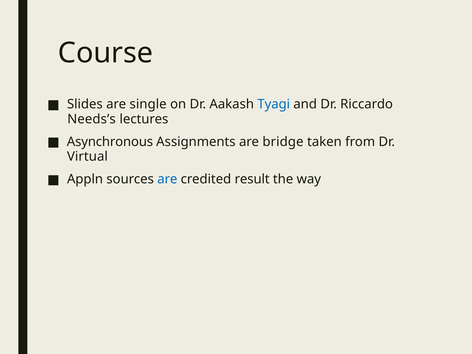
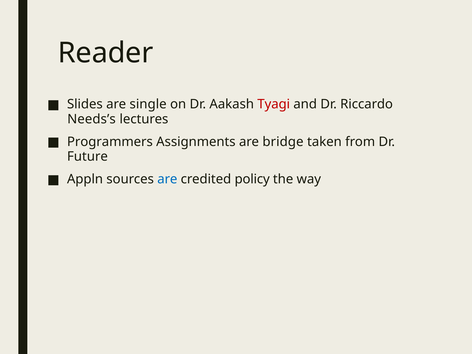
Course: Course -> Reader (106, 53)
Tyagi colour: blue -> red (274, 104)
Asynchronous: Asynchronous -> Programmers (110, 142)
Virtual: Virtual -> Future (87, 157)
result: result -> policy (252, 179)
